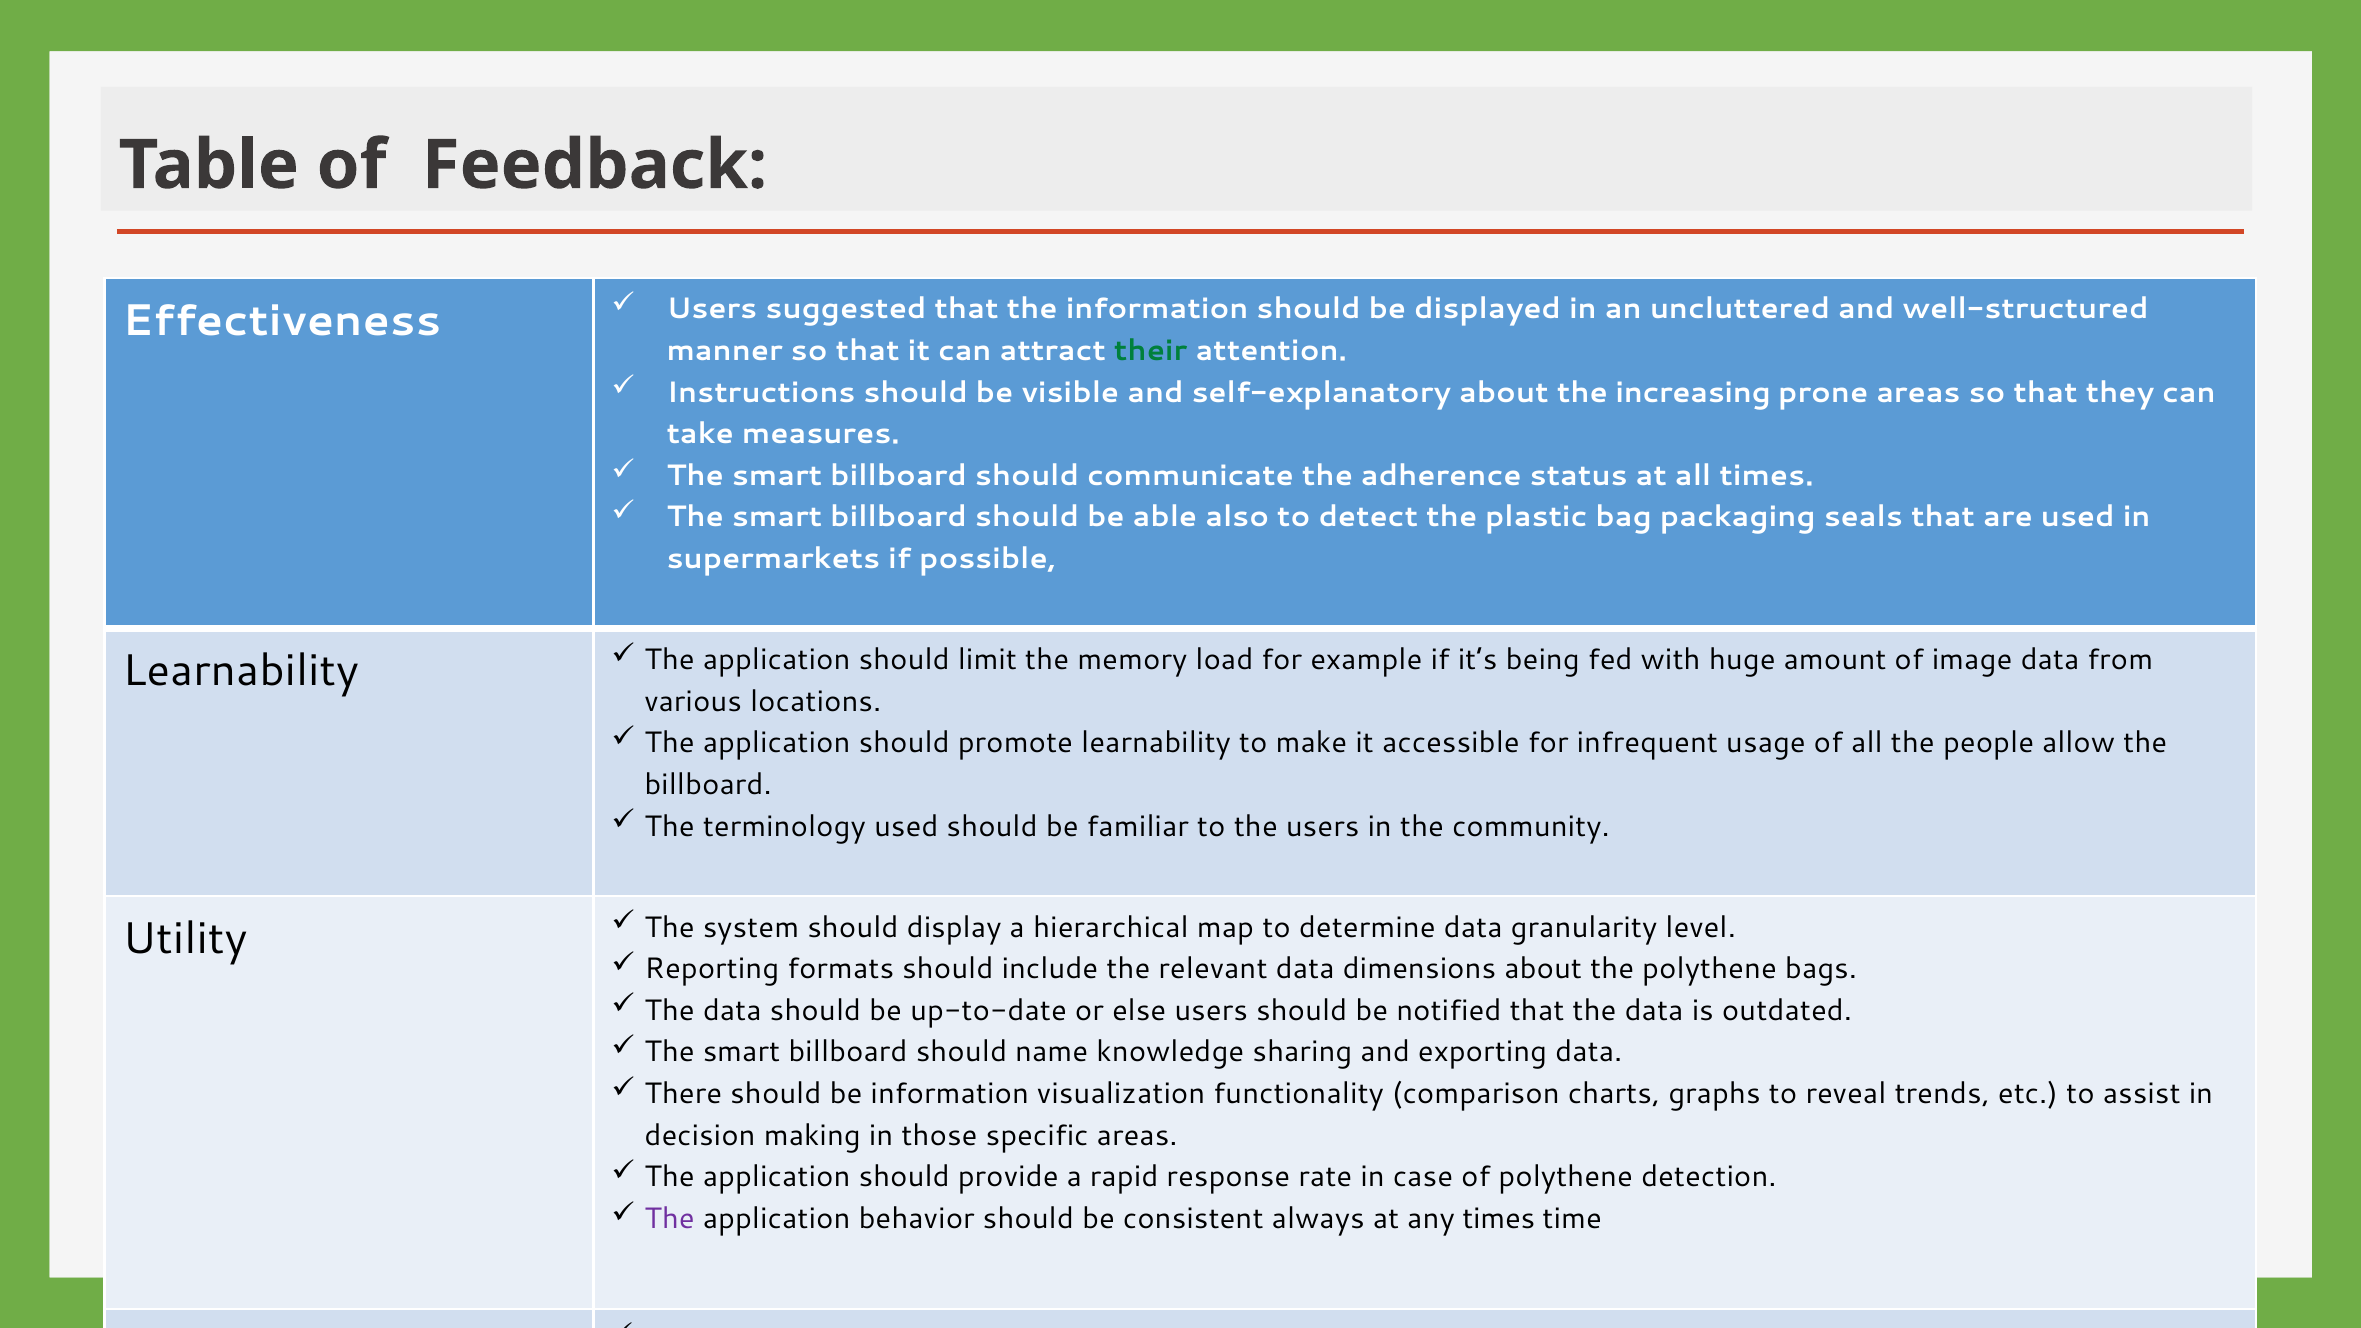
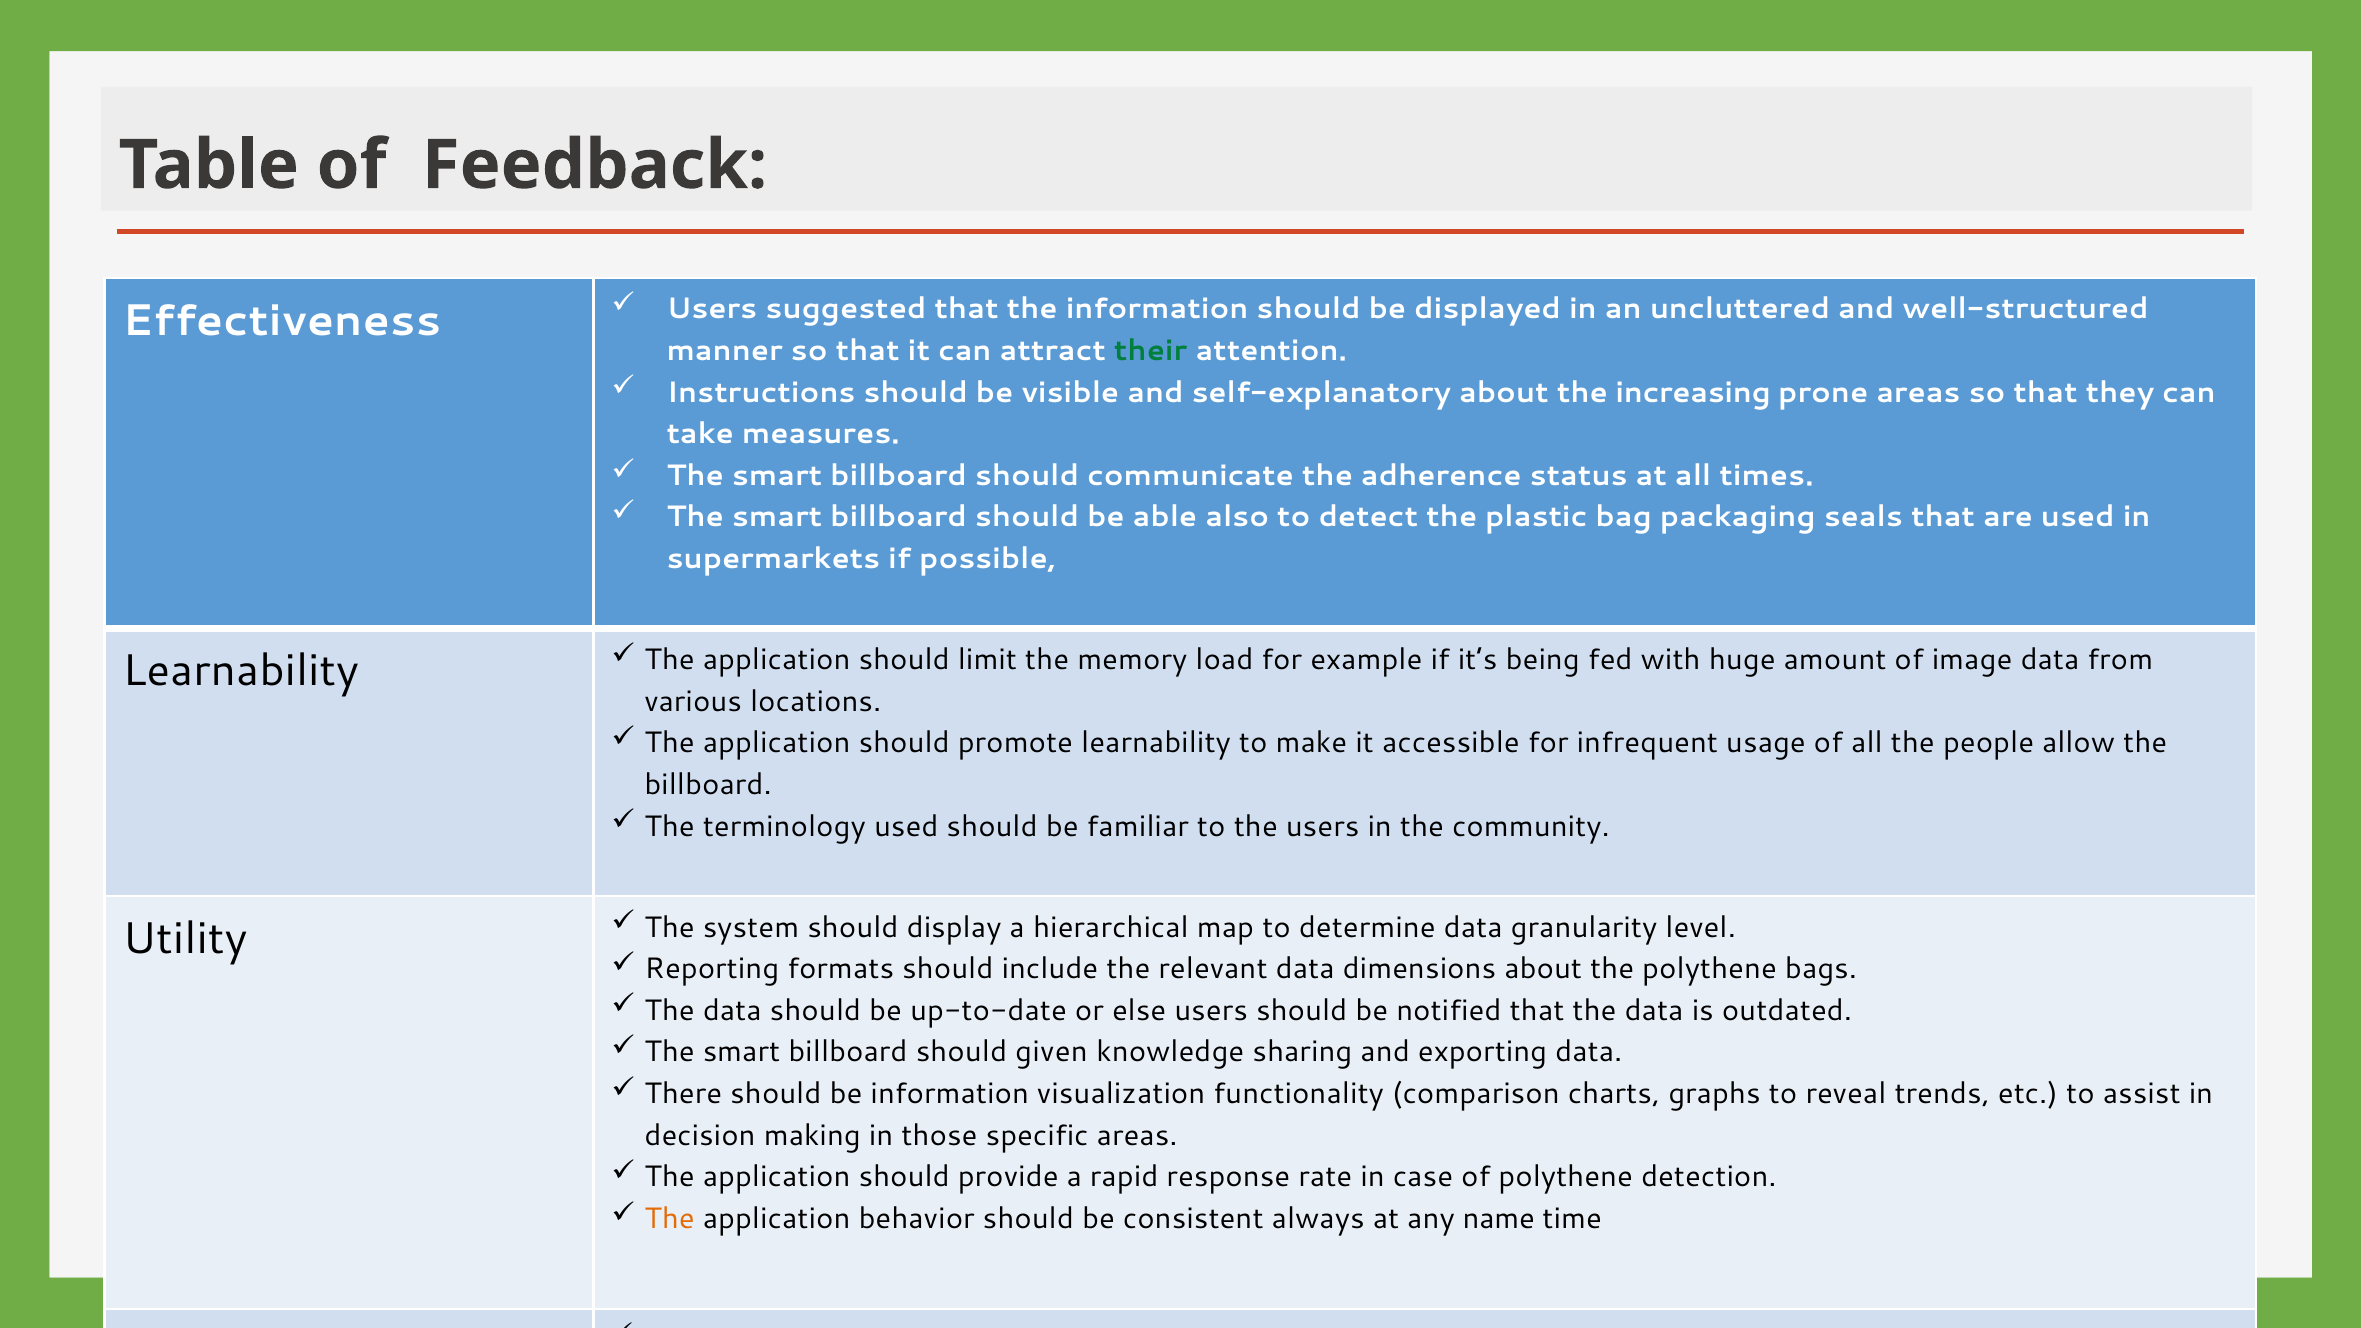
name: name -> given (1052, 1052)
The colour: purple -> orange (670, 1219)
any times: times -> name (1499, 1219)
